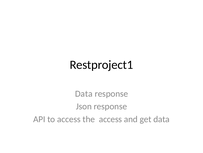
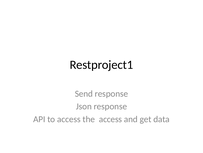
Data: Data -> Send (84, 93)
